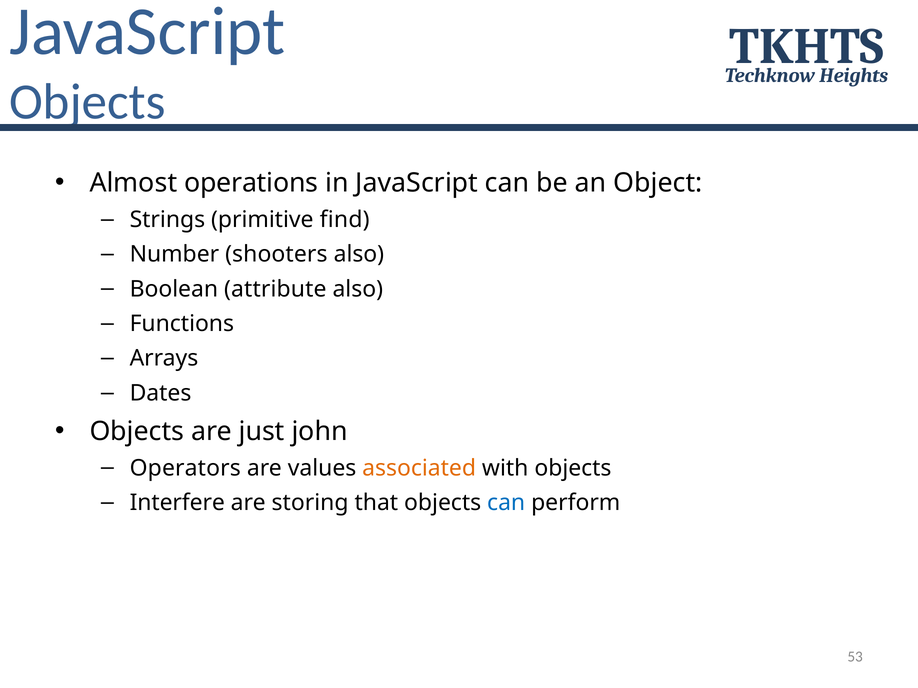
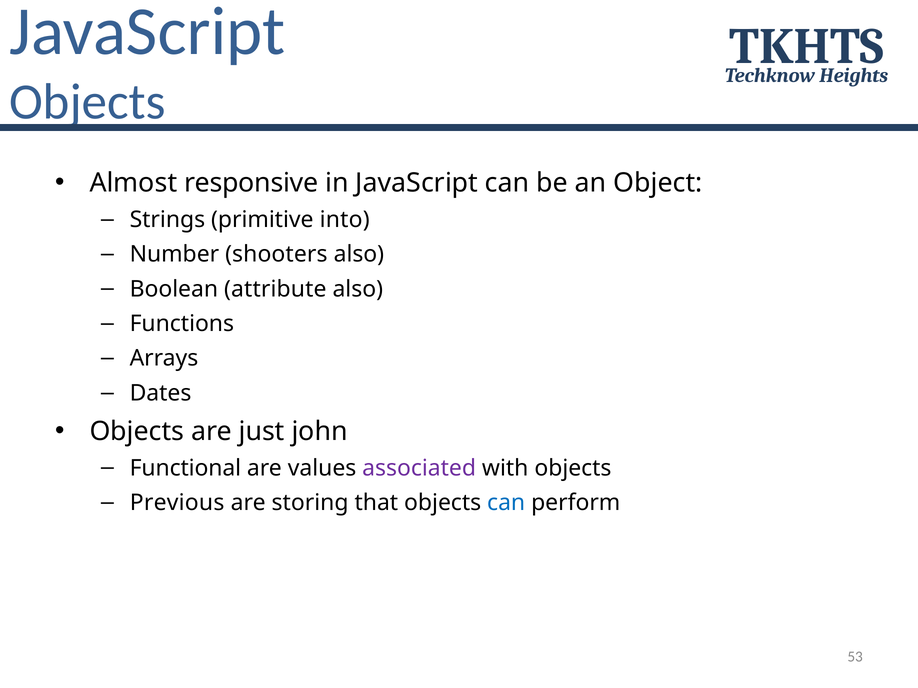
operations: operations -> responsive (251, 183)
find: find -> into (345, 220)
Operators: Operators -> Functional (185, 468)
associated colour: orange -> purple (419, 468)
Interfere: Interfere -> Previous (177, 503)
